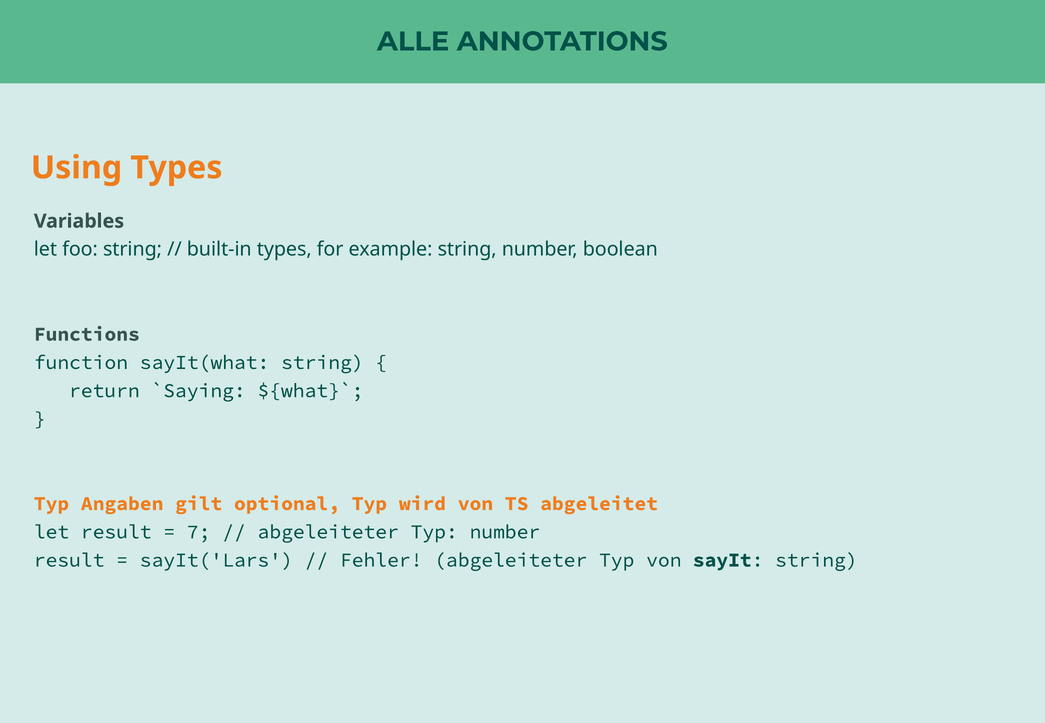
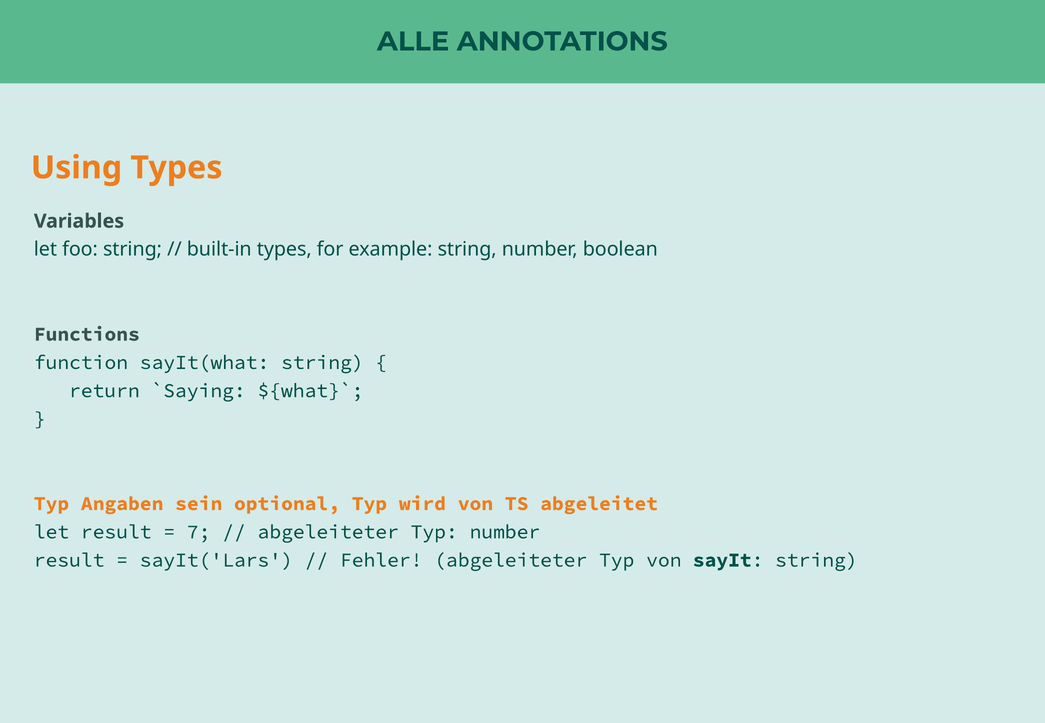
gilt: gilt -> sein (199, 504)
